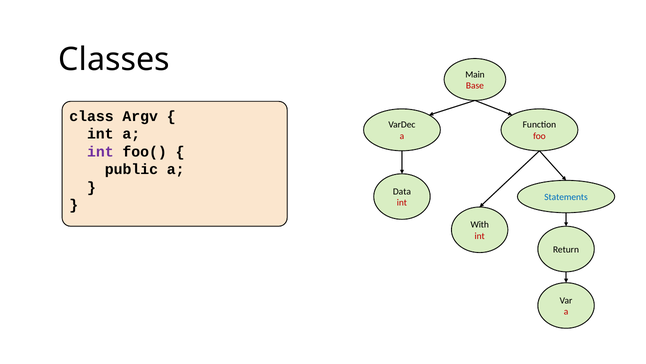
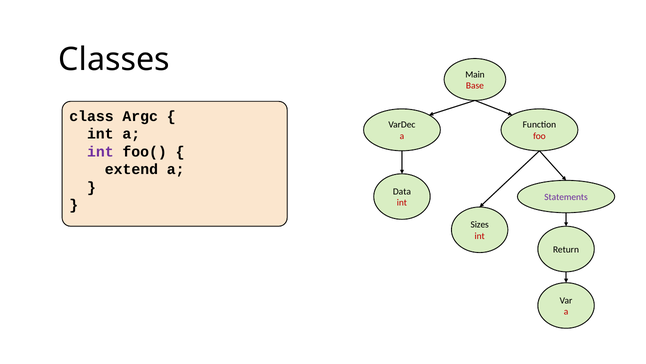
Argv: Argv -> Argc (140, 116)
public: public -> extend (131, 169)
Statements colour: blue -> purple (566, 197)
With: With -> Sizes (480, 224)
